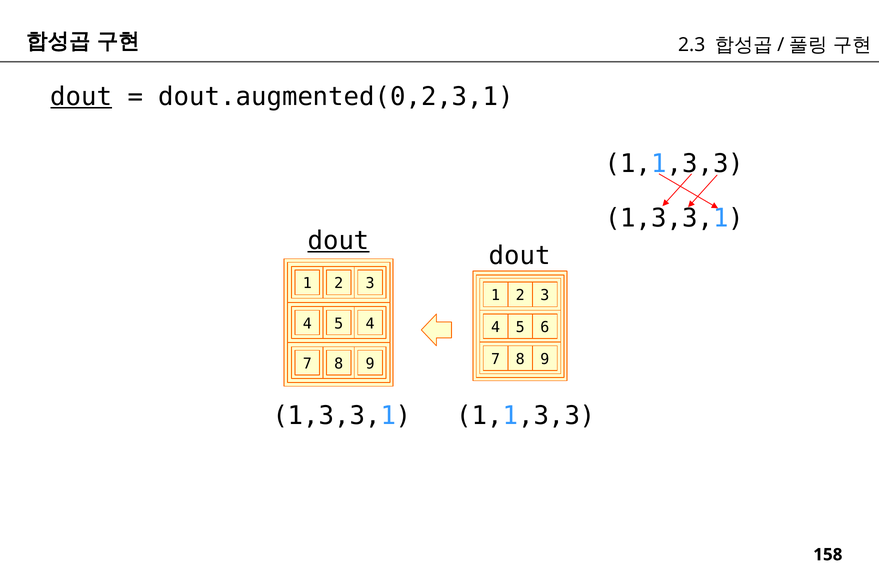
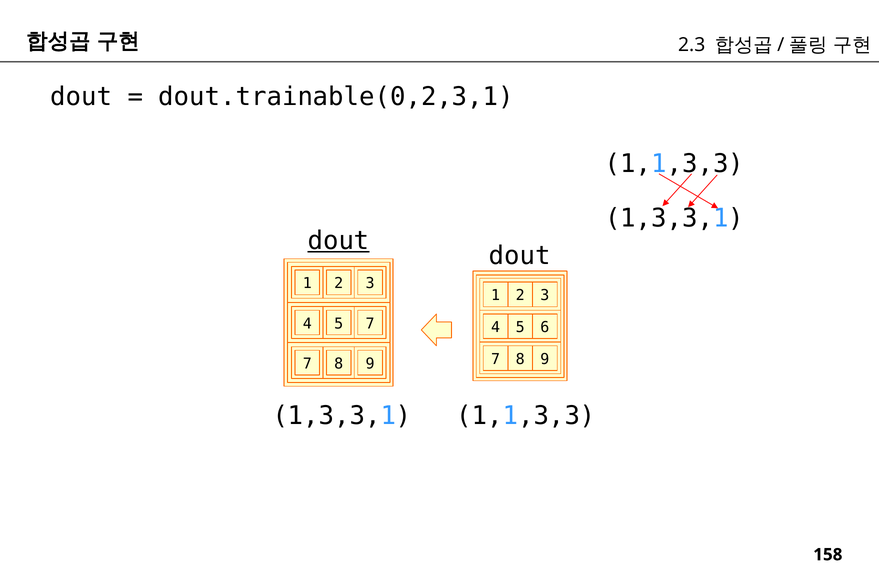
dout underline: present -> none (81, 97)
dout.augmented(0,2,3,1: dout.augmented(0,2,3,1 -> dout.trainable(0,2,3,1 (336, 97)
5 4: 4 -> 7 (370, 323)
